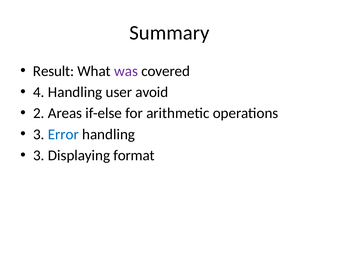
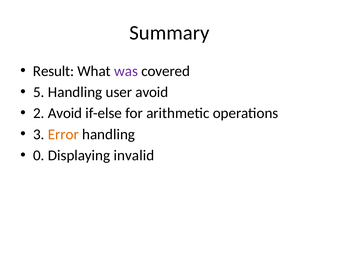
4: 4 -> 5 (39, 92)
2 Areas: Areas -> Avoid (65, 113)
Error colour: blue -> orange (63, 134)
3: 3 -> 0 (39, 156)
format: format -> invalid (134, 156)
